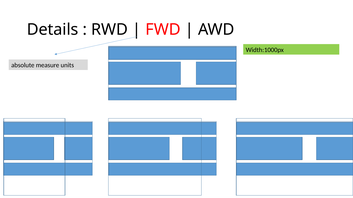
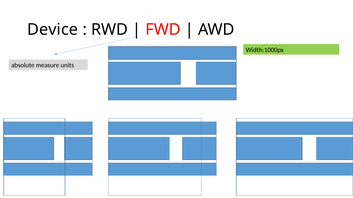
Details: Details -> Device (53, 30)
